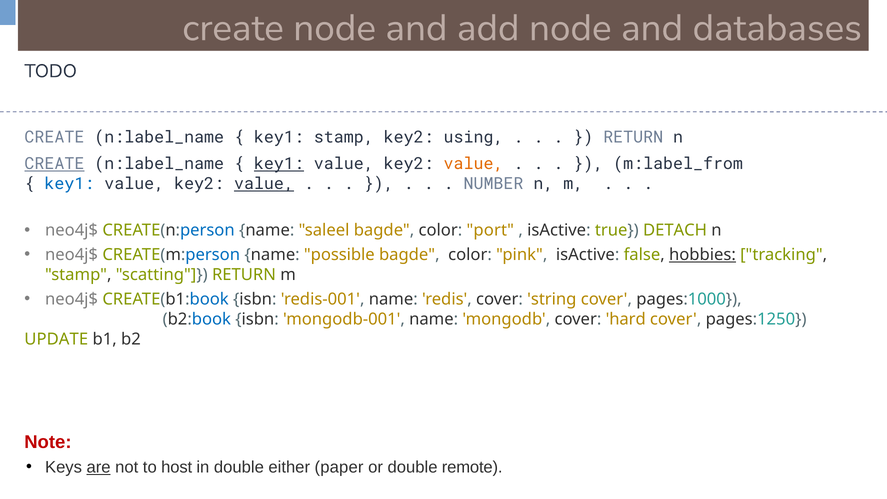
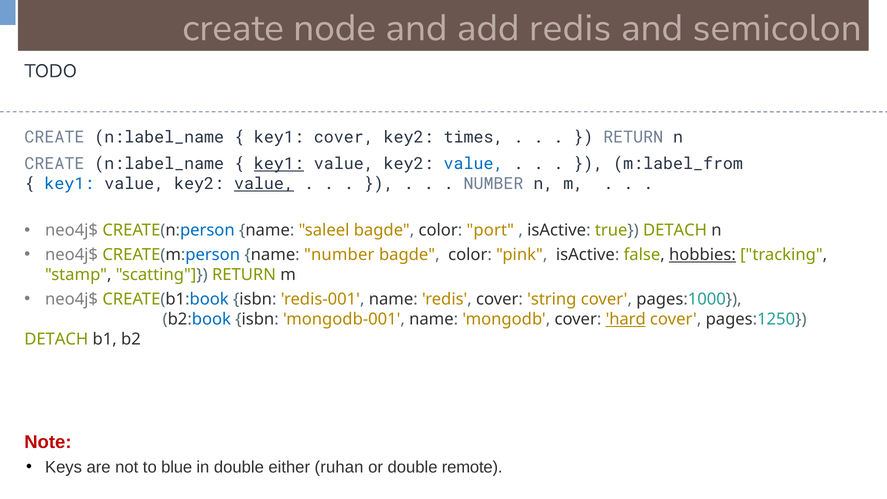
add node: node -> redis (570, 28)
databases: databases -> semicolon (777, 28)
key1 stamp: stamp -> cover (344, 137)
using: using -> times (474, 137)
CREATE underline: present -> none (54, 164)
value colour: orange -> blue (474, 164)
name possible: possible -> number (339, 255)
hard underline: none -> present (626, 319)
UPDATE: UPDATE -> DETACH (56, 339)
are underline: present -> none (99, 467)
host: host -> blue (177, 467)
paper: paper -> ruhan (339, 467)
